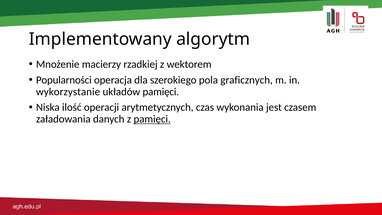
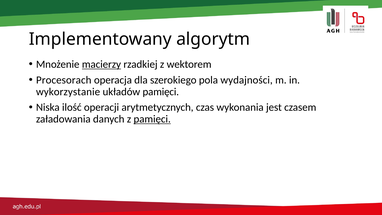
macierzy underline: none -> present (101, 64)
Popularności: Popularności -> Procesorach (64, 80)
graficznych: graficznych -> wydajności (247, 80)
